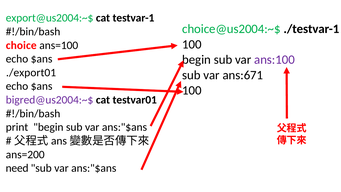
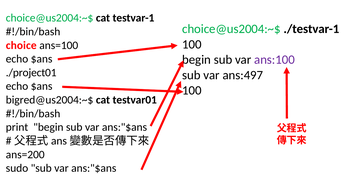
export@us2004:~$: export@us2004:~$ -> choice@us2004:~$ (50, 18)
./export01: ./export01 -> ./project01 (31, 72)
ans:671: ans:671 -> ans:497 (243, 75)
bigred@us2004:~$ colour: purple -> black (50, 100)
need: need -> sudo (17, 168)
